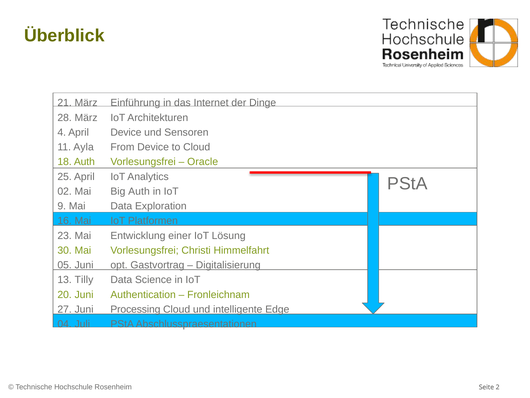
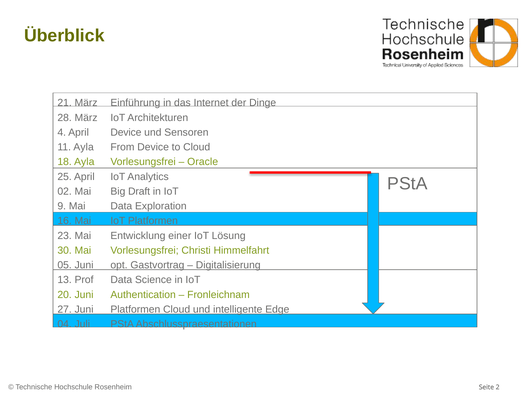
18 Auth: Auth -> Ayla (84, 162)
Big Auth: Auth -> Draft (139, 191)
Tilly: Tilly -> Prof (84, 280)
Juni Processing: Processing -> Platformen (135, 309)
